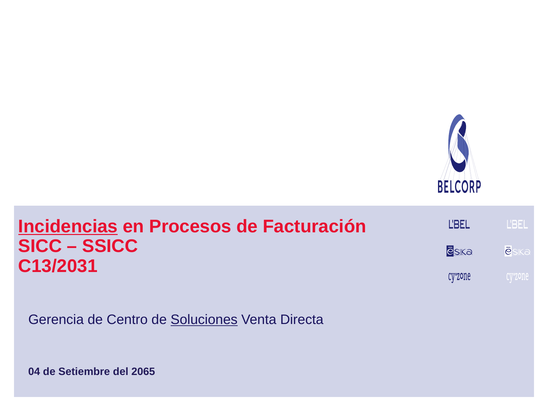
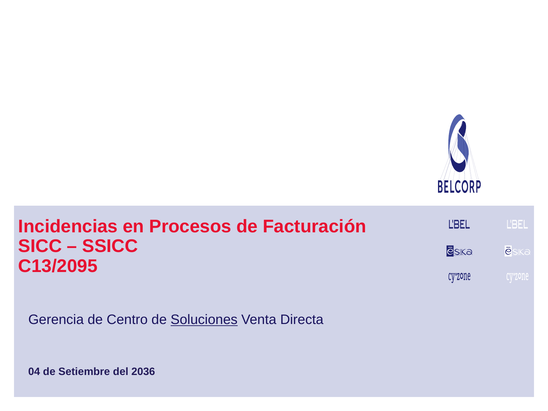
Incidencias underline: present -> none (68, 227)
C13/2031: C13/2031 -> C13/2095 (58, 266)
2065: 2065 -> 2036 (143, 372)
